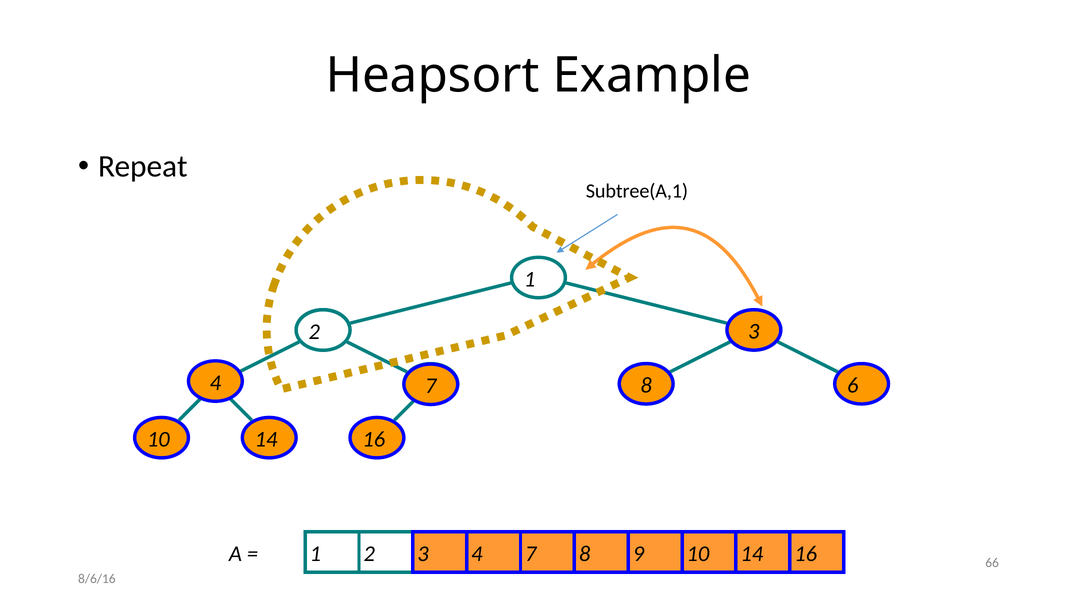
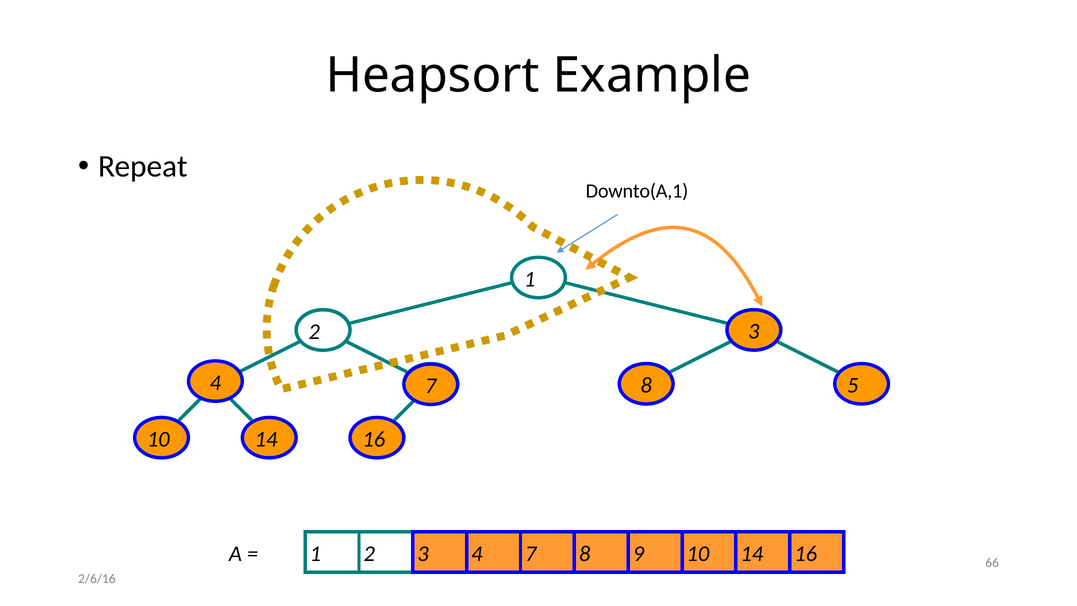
Subtree(A,1: Subtree(A,1 -> Downto(A,1 (637, 191)
6: 6 -> 5 (853, 385)
8/6/16: 8/6/16 -> 2/6/16 (97, 579)
